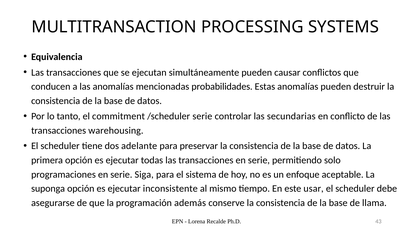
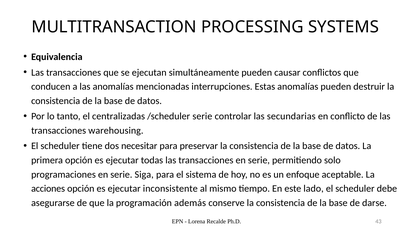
probabilidades: probabilidades -> interrupciones (222, 87)
commitment: commitment -> centralizadas (119, 117)
adelante: adelante -> necesitar (139, 146)
suponga: suponga -> acciones (48, 189)
usar: usar -> lado (314, 189)
llama: llama -> darse (374, 203)
